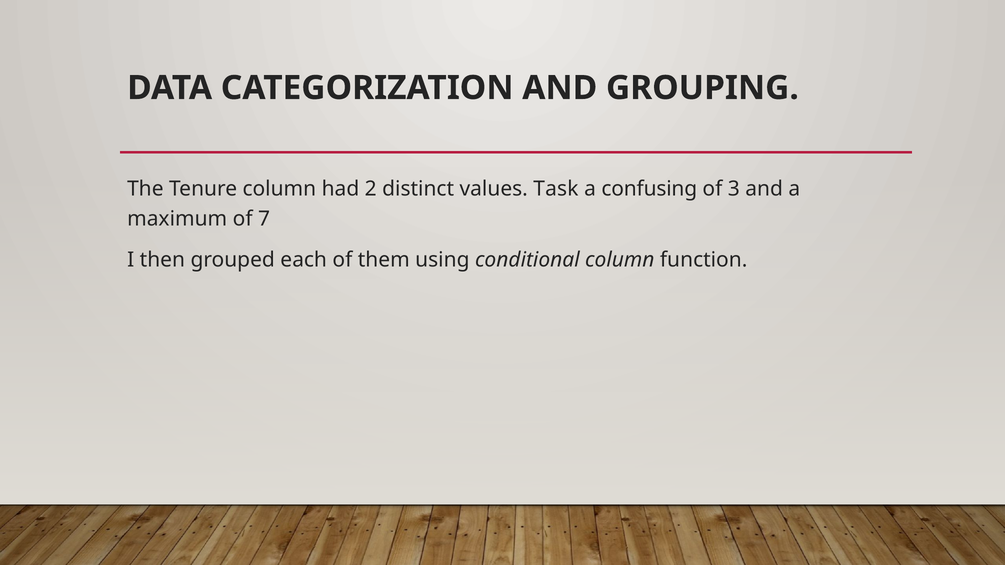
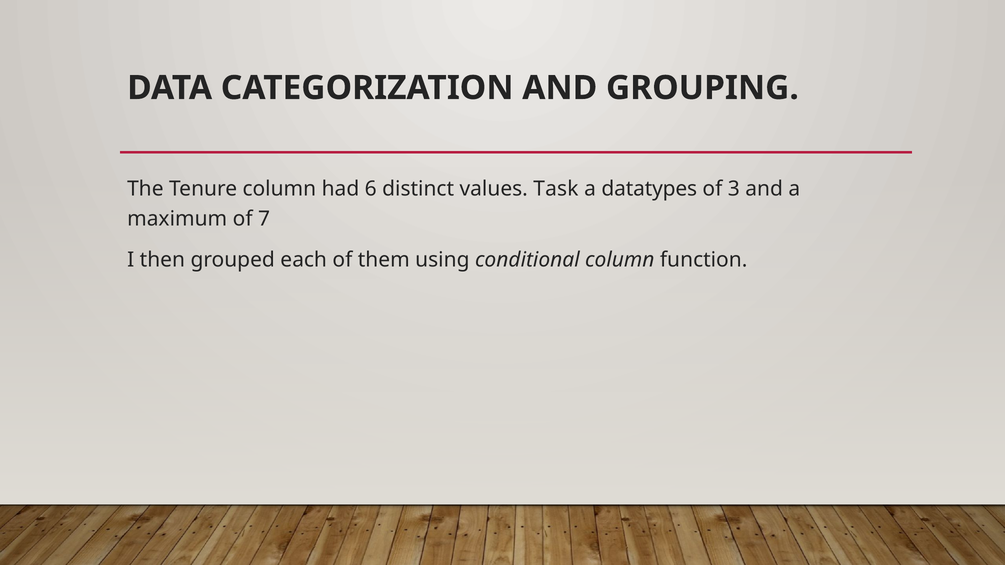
2: 2 -> 6 (371, 189)
confusing: confusing -> datatypes (649, 189)
